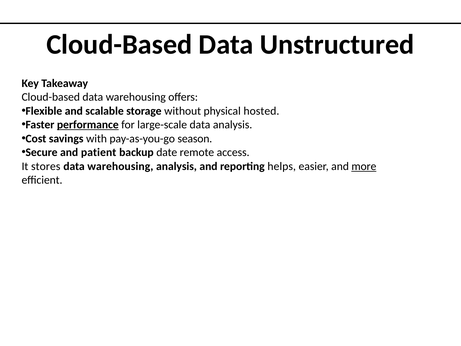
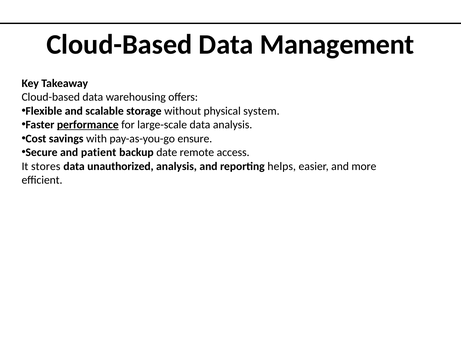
Unstructured: Unstructured -> Management (337, 45)
hosted: hosted -> system (261, 111)
season: season -> ensure (195, 138)
warehousing: warehousing -> unauthorized (120, 166)
more underline: present -> none (364, 166)
